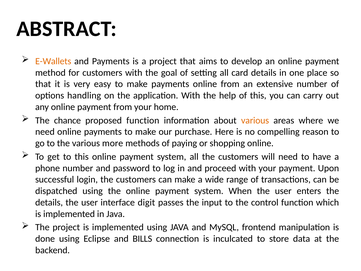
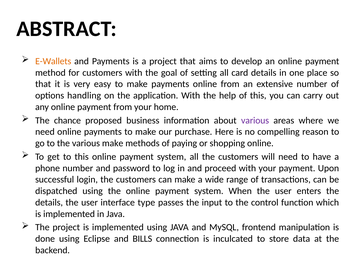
proposed function: function -> business (143, 120)
various colour: orange -> purple (255, 120)
various more: more -> make (113, 143)
digit: digit -> type (146, 202)
